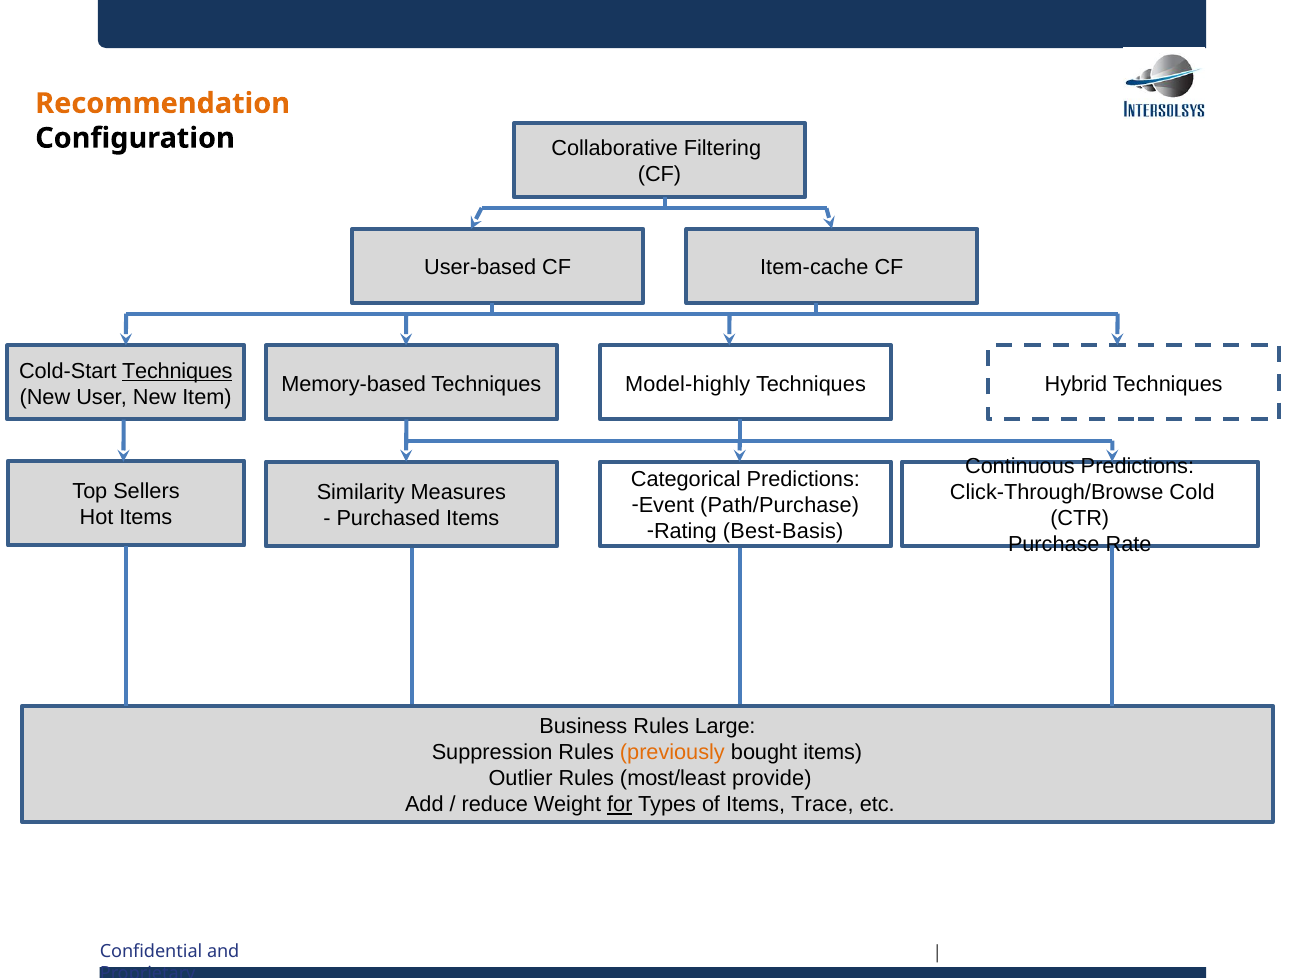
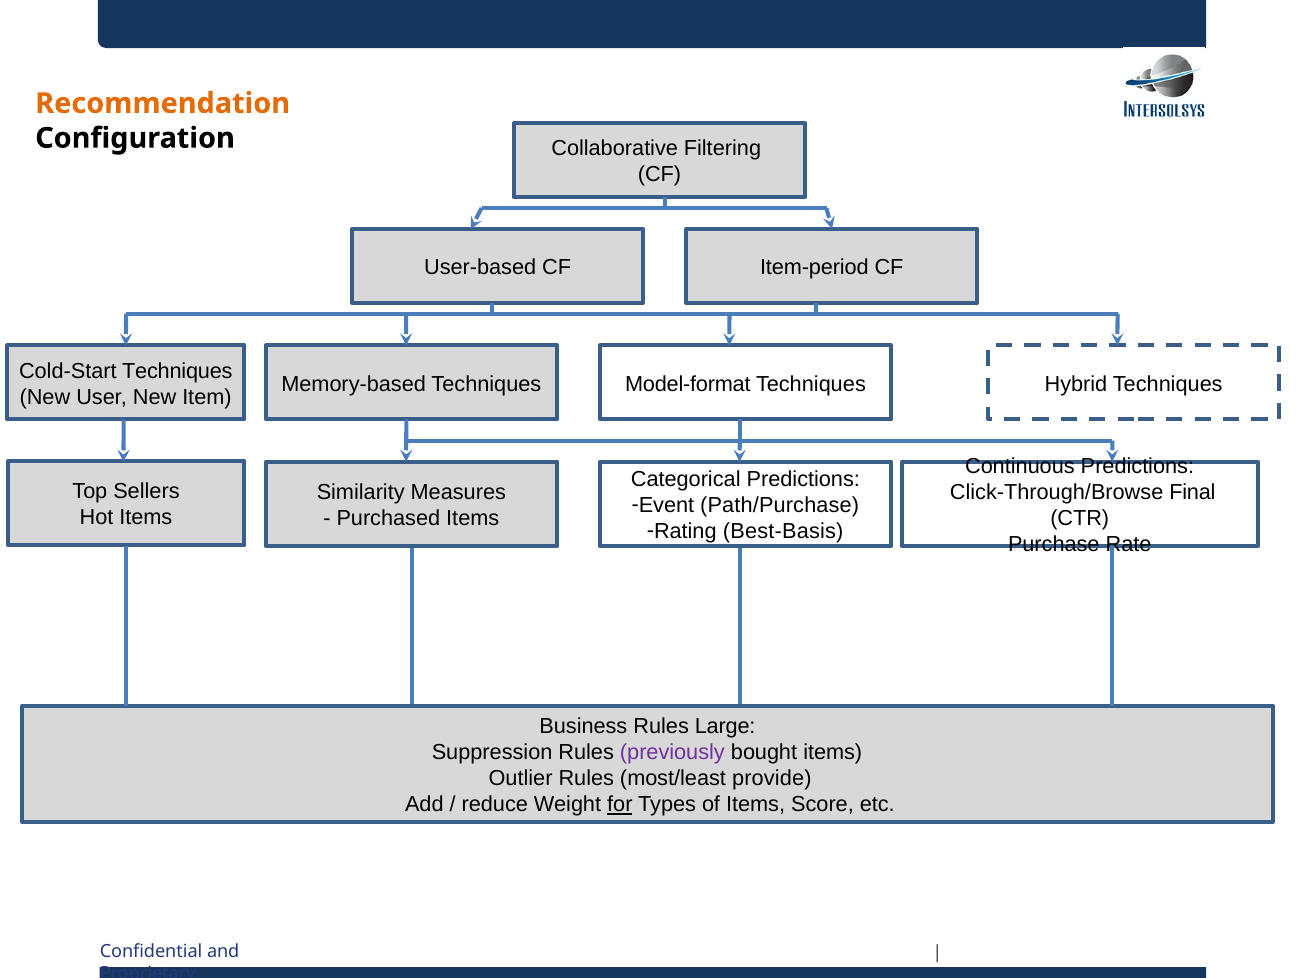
Item-cache: Item-cache -> Item-period (814, 268)
Techniques underline: present -> none (177, 371)
Model-highly: Model-highly -> Model-format (688, 384)
Cold: Cold -> Final (1192, 492)
previously colour: orange -> purple (672, 752)
Trace: Trace -> Score (822, 805)
